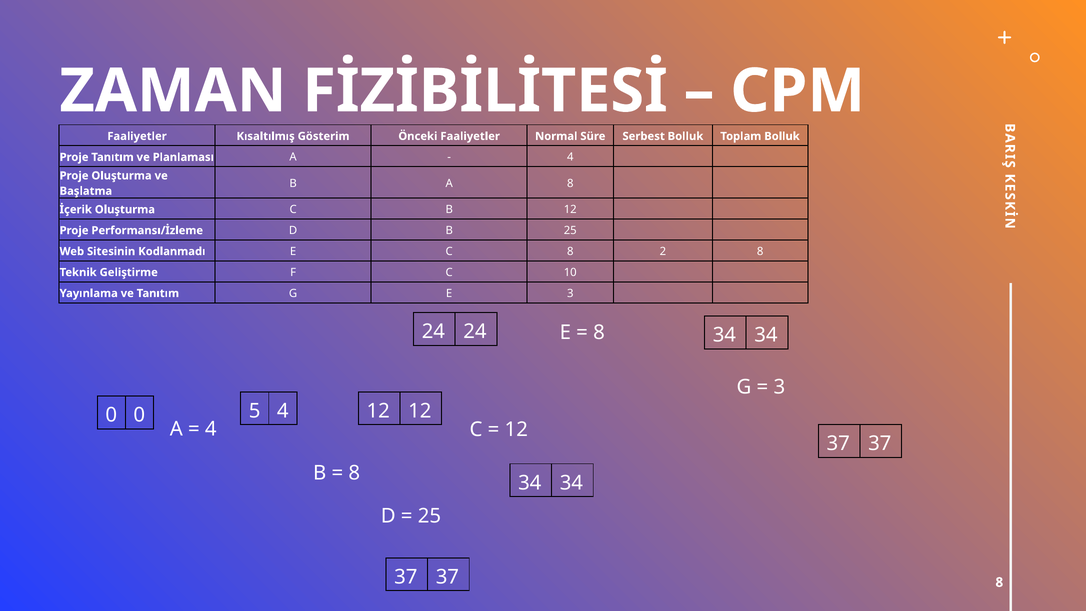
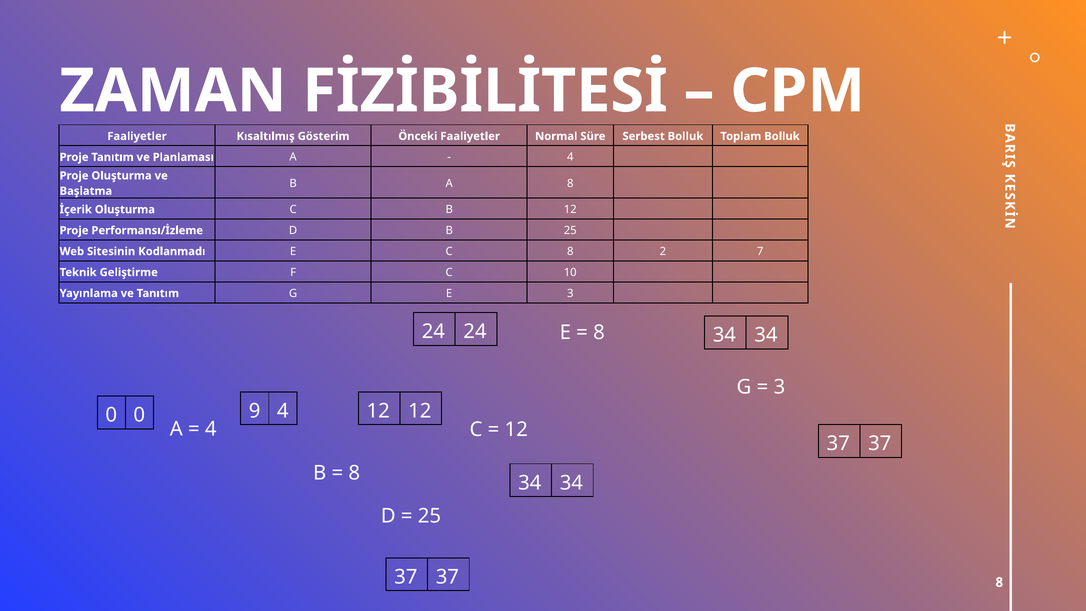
2 8: 8 -> 7 (760, 251)
5: 5 -> 9 (255, 411)
